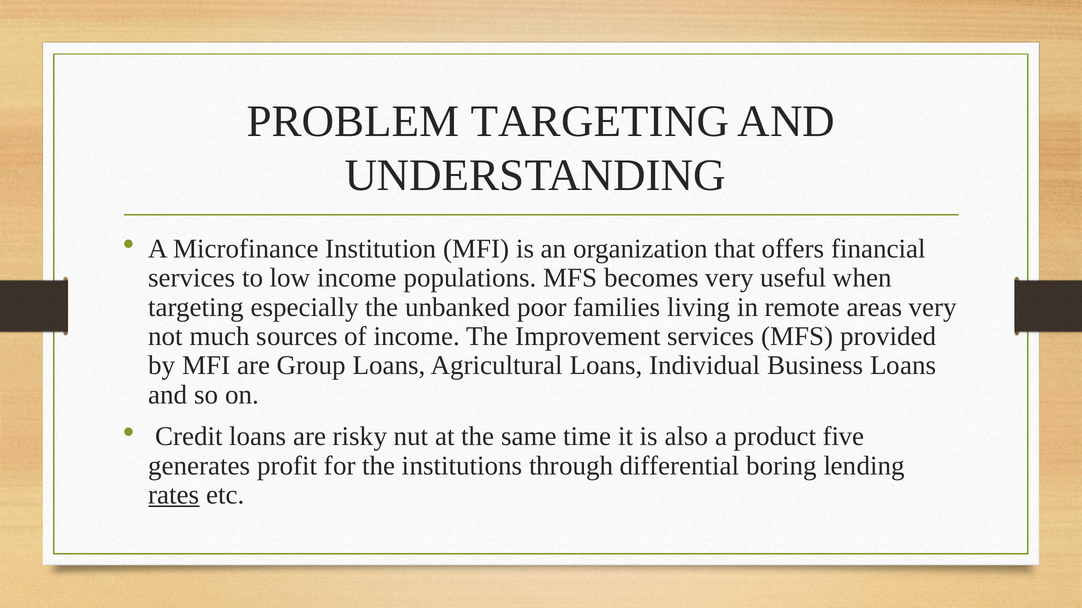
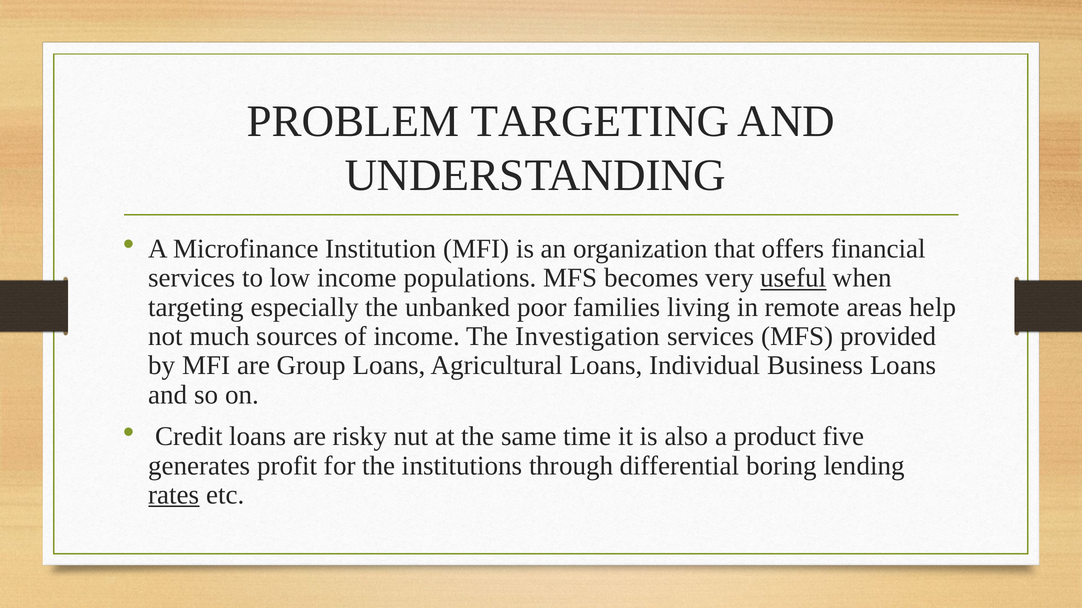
useful underline: none -> present (793, 278)
areas very: very -> help (933, 308)
Improvement: Improvement -> Investigation (588, 337)
